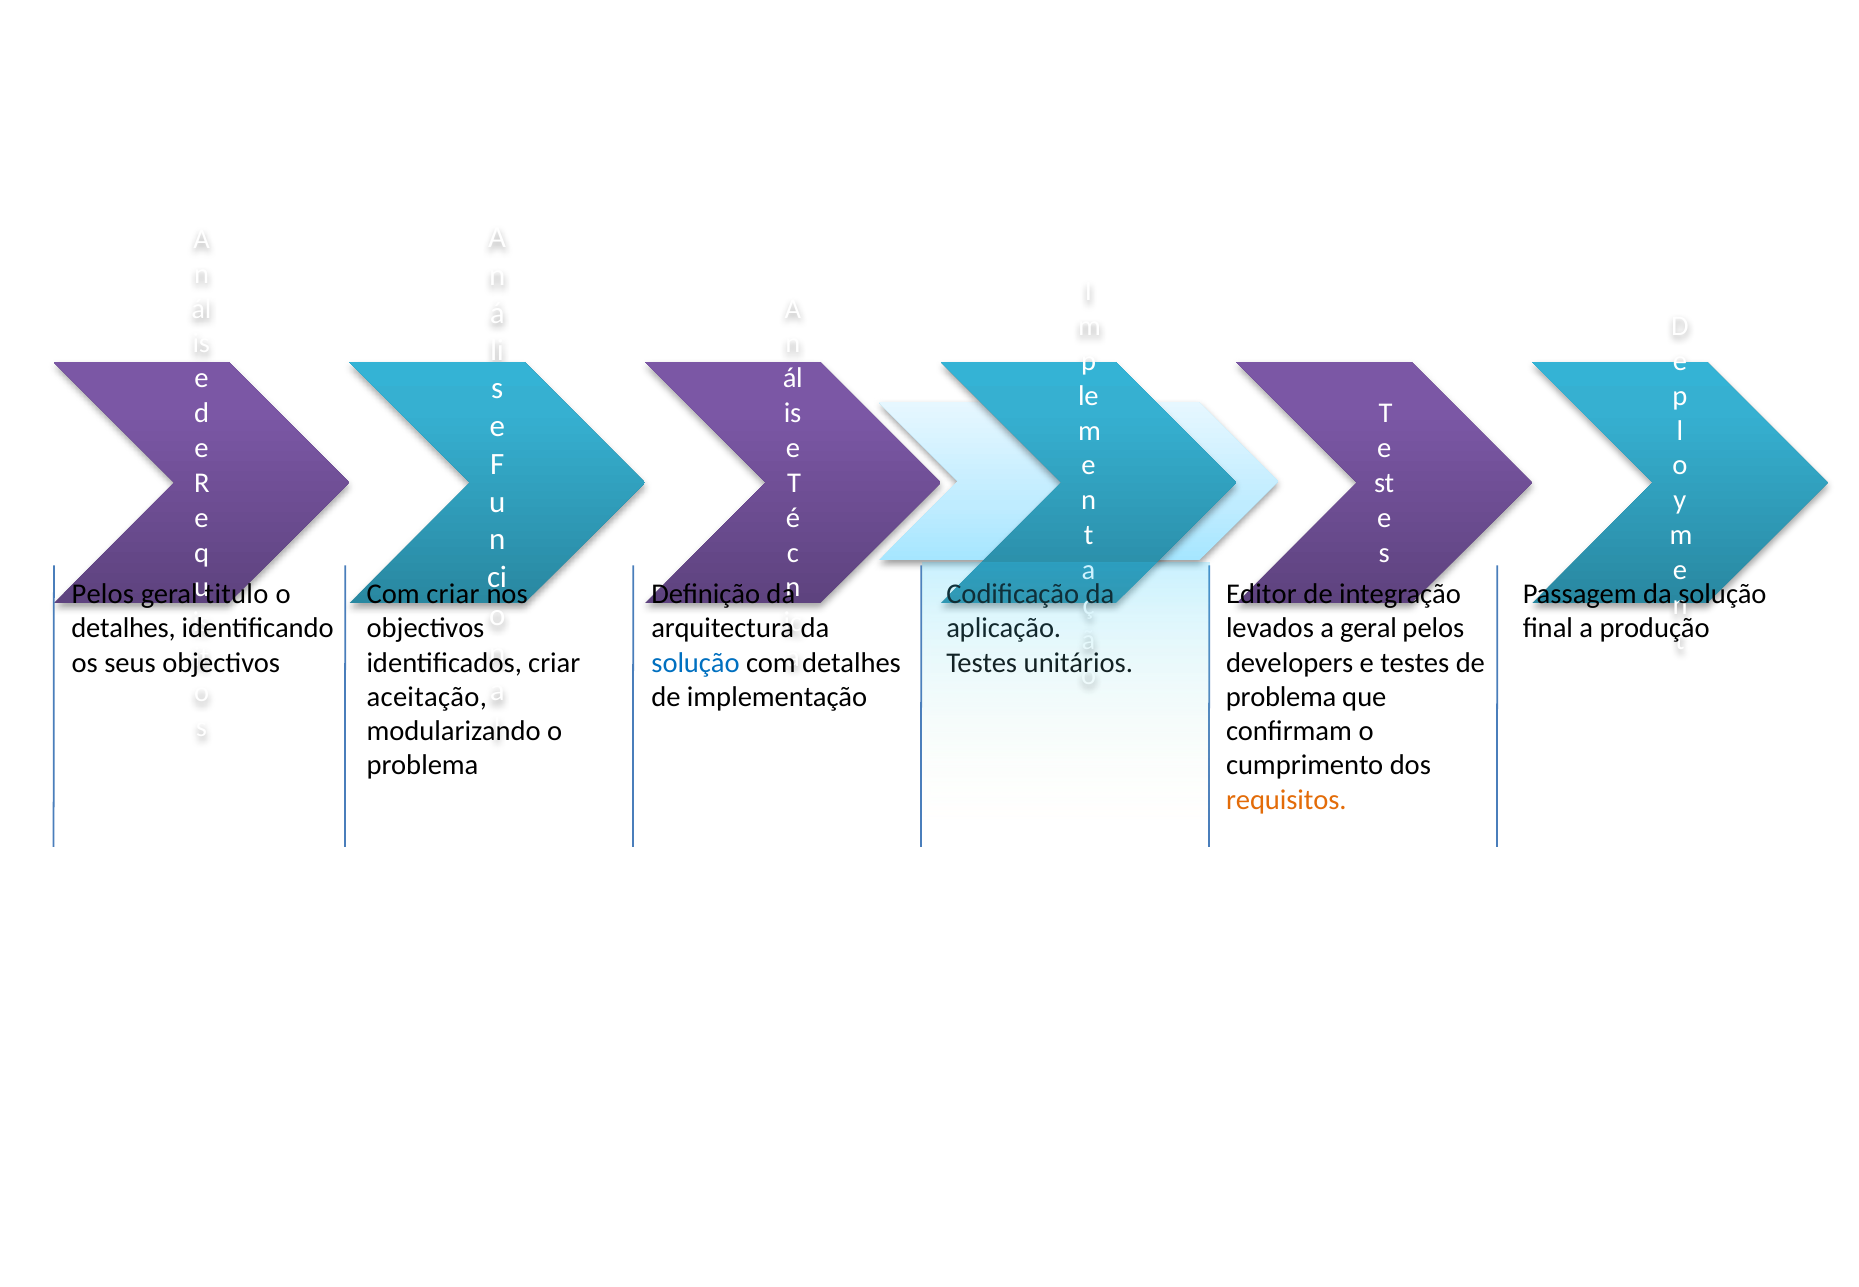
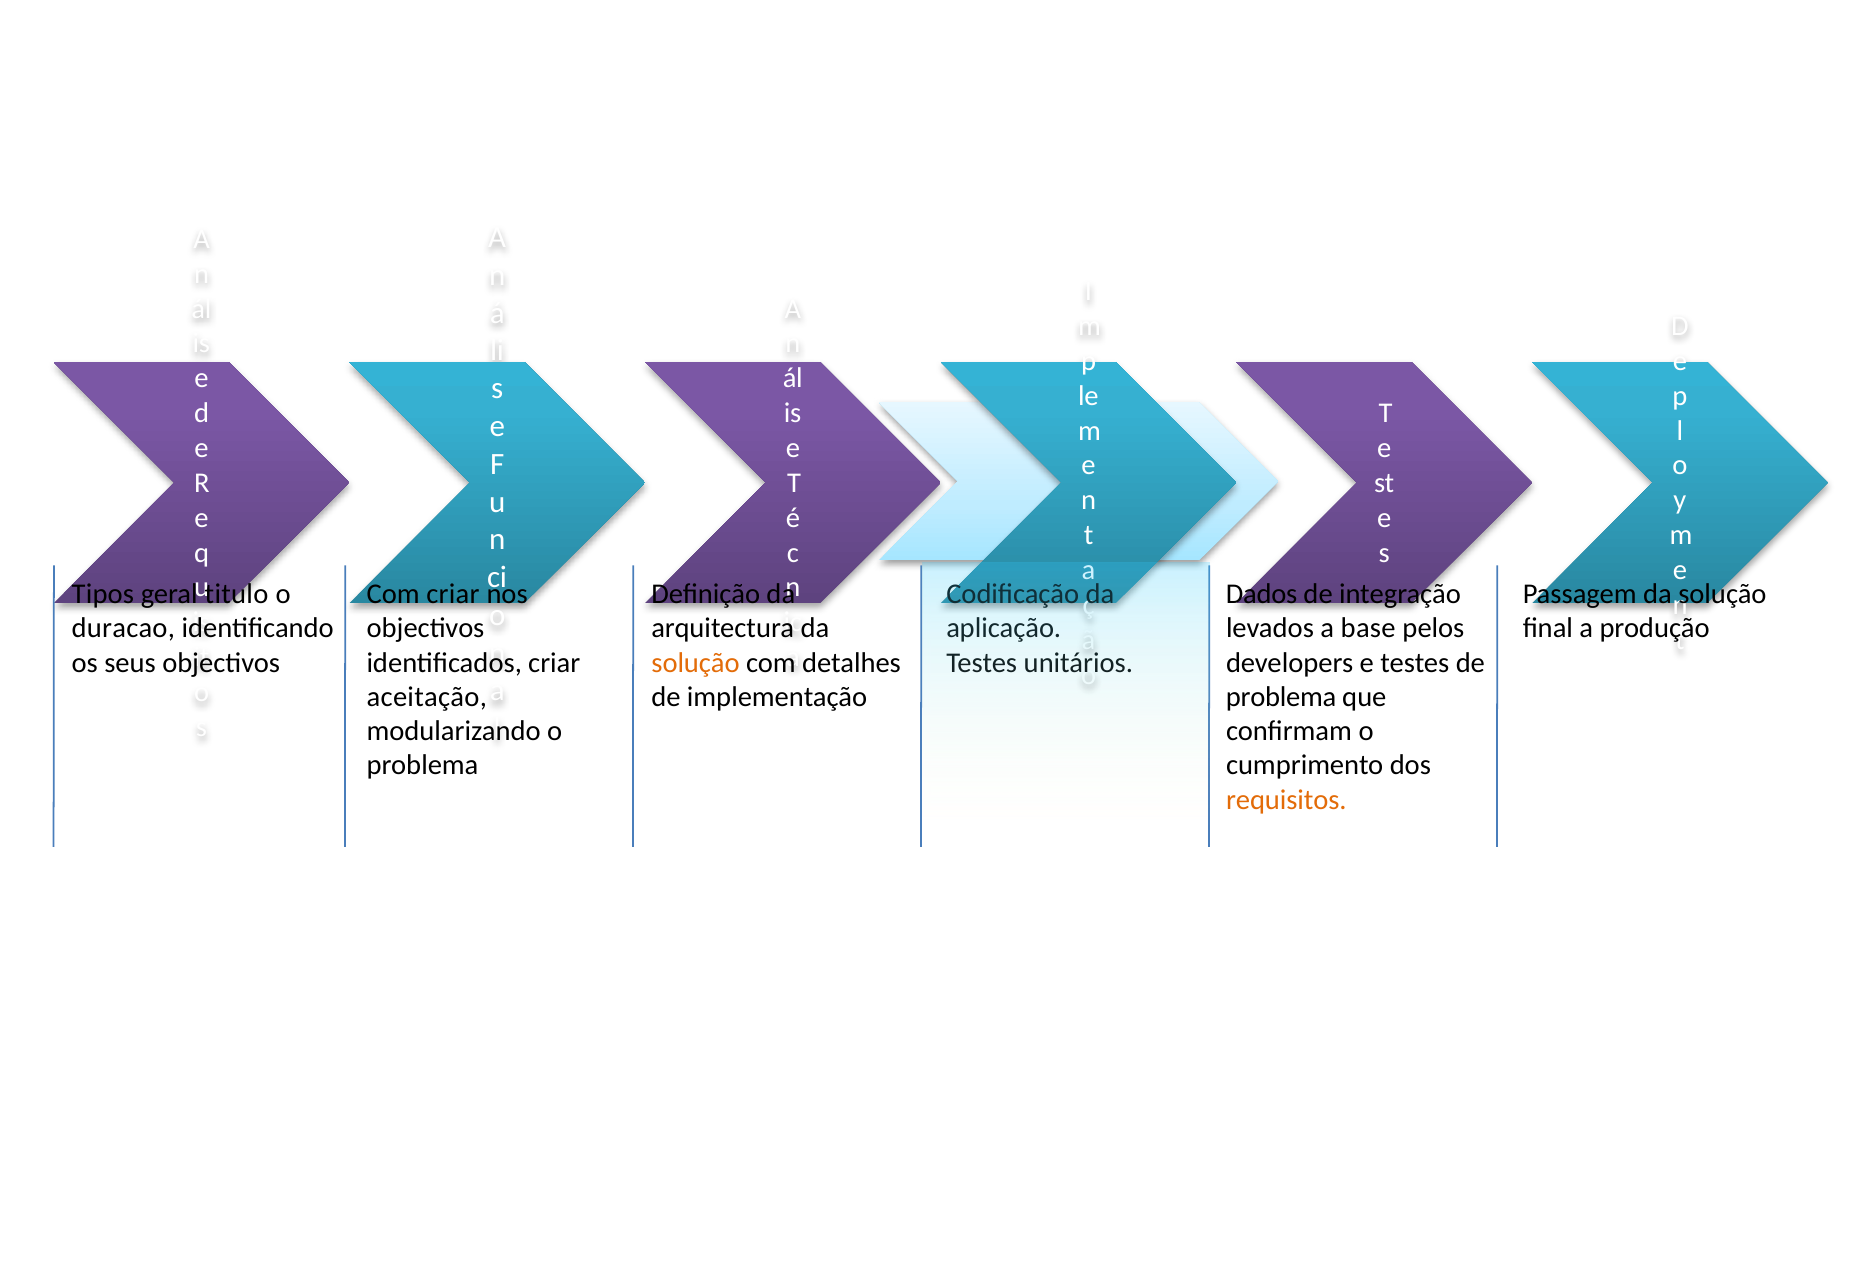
Pelos: Pelos -> Tipos (103, 594)
Editor: Editor -> Dados (1262, 594)
detalhes: detalhes -> duracao (123, 628)
a geral: geral -> base (1368, 628)
solução colour: blue -> orange (696, 663)
